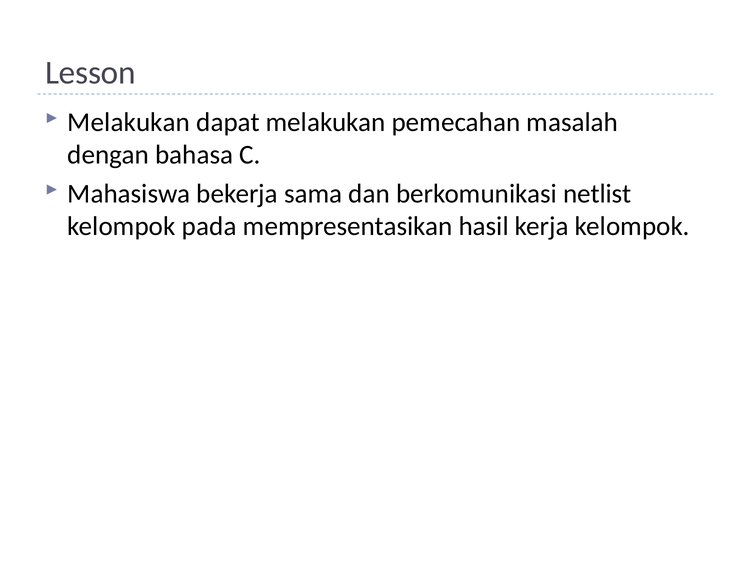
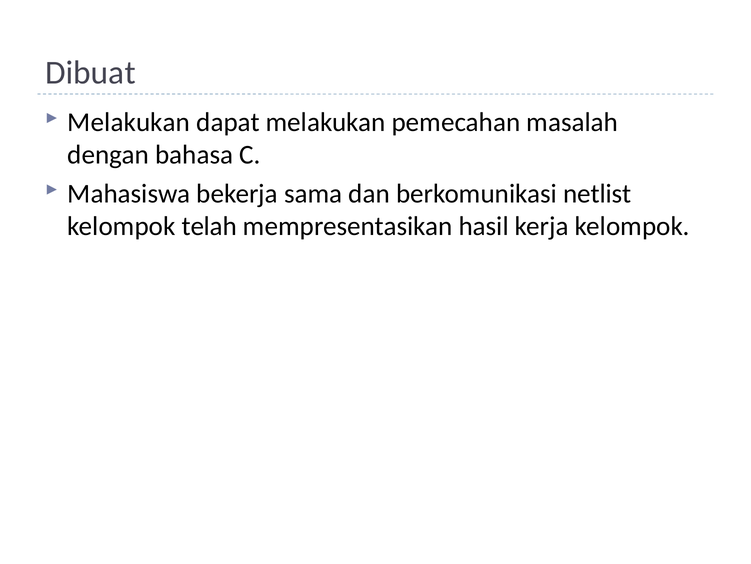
Lesson: Lesson -> Dibuat (90, 72)
pada: pada -> telah (209, 226)
